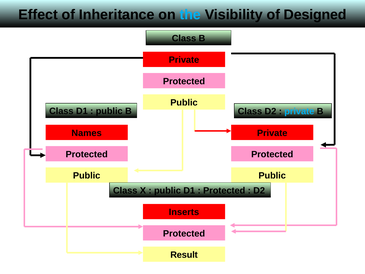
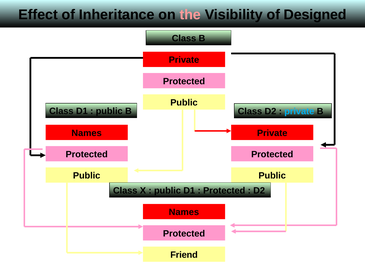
the colour: light blue -> pink (190, 15)
Inserts: Inserts -> Names (184, 212)
Result: Result -> Friend (184, 255)
